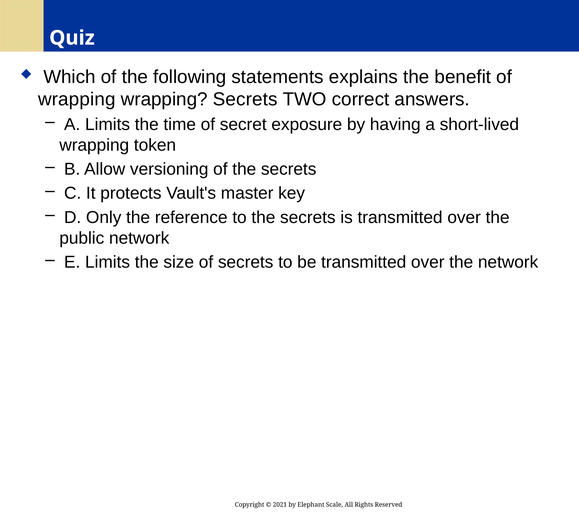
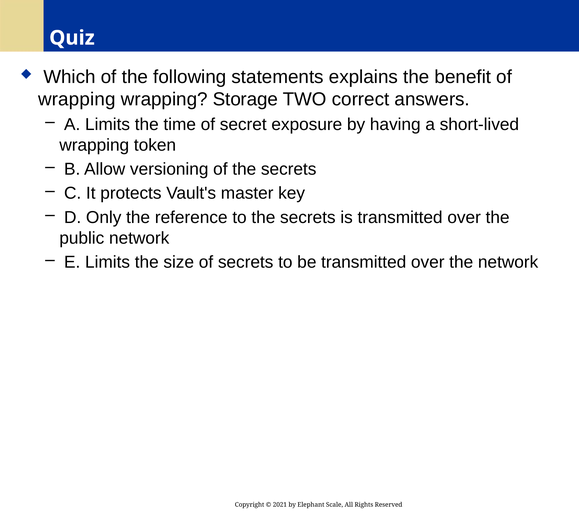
wrapping Secrets: Secrets -> Storage (245, 100)
